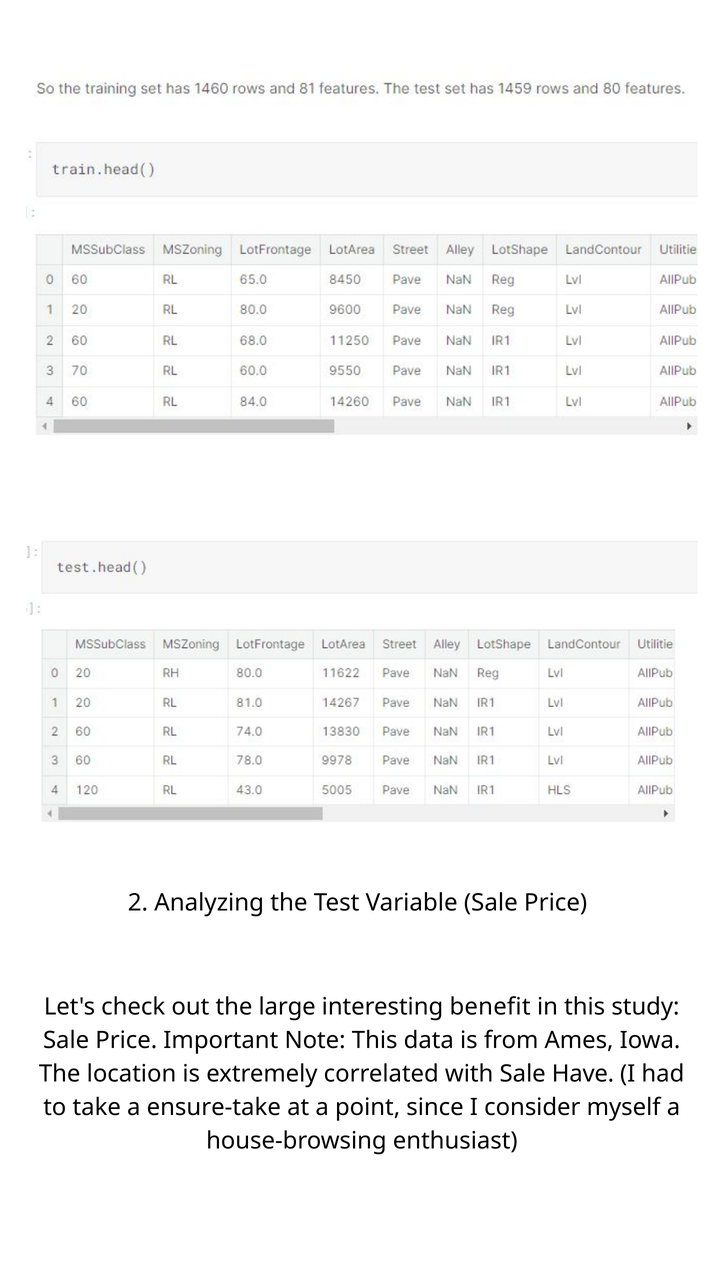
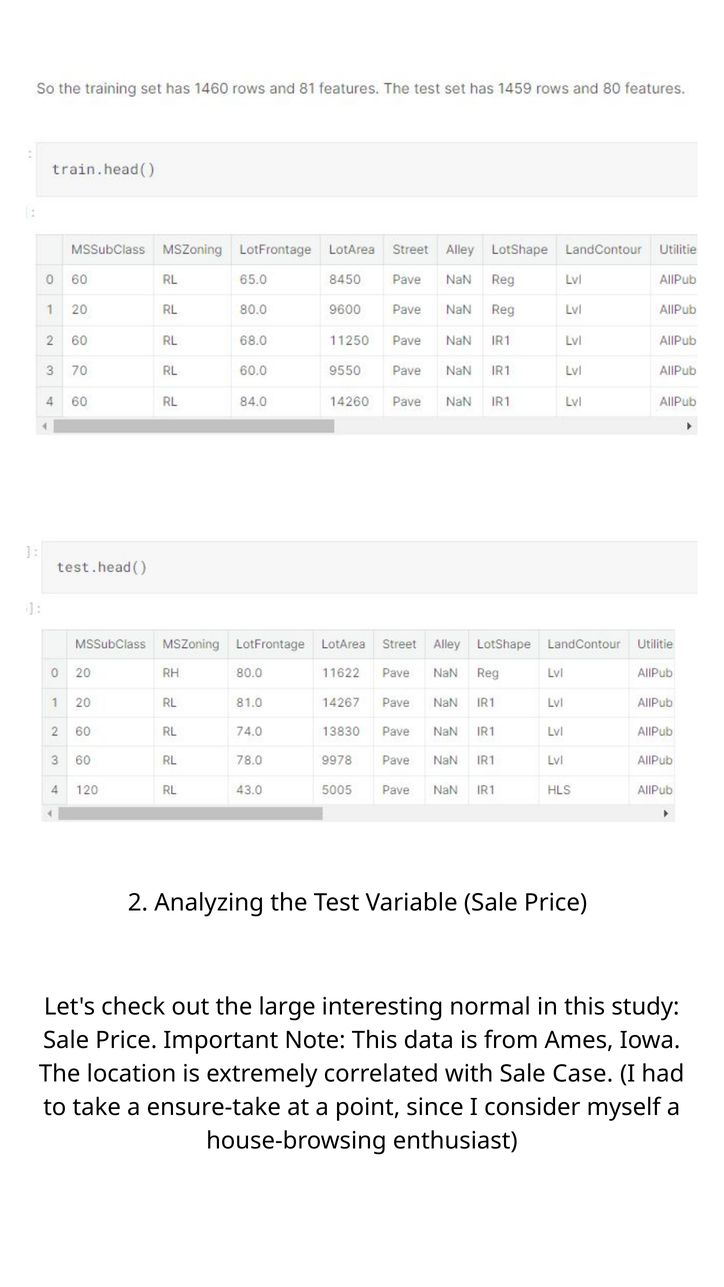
benefit: benefit -> normal (490, 1007)
Have: Have -> Case (583, 1074)
